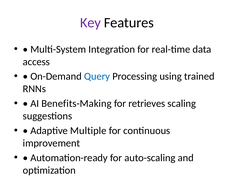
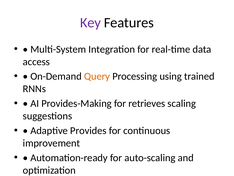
Query colour: blue -> orange (97, 76)
Benefits-Making: Benefits-Making -> Provides-Making (77, 103)
Multiple: Multiple -> Provides (88, 130)
